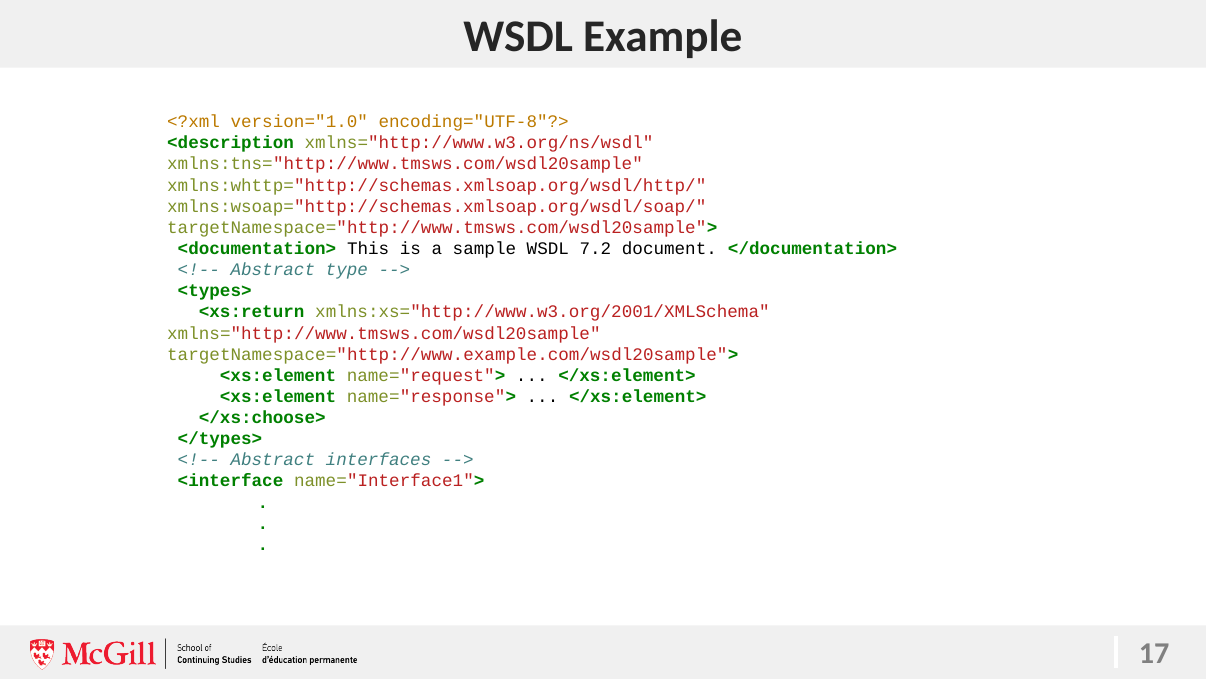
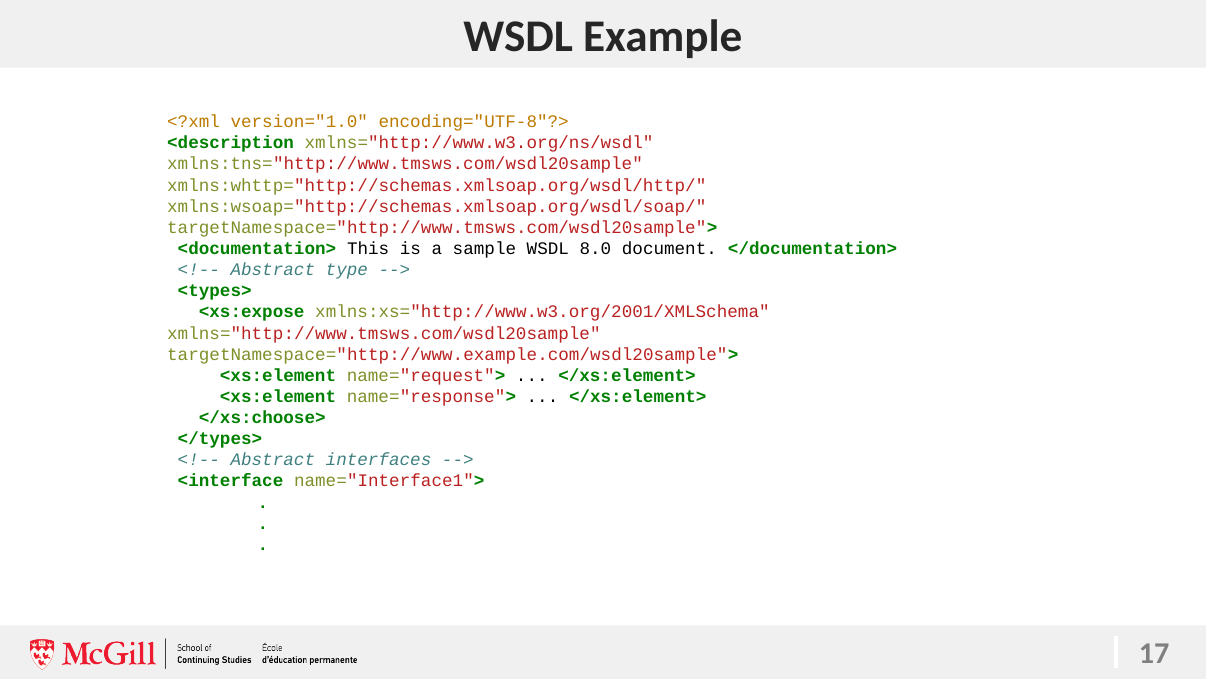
7.2: 7.2 -> 8.0 (595, 248)
<xs:return: <xs:return -> <xs:expose (252, 312)
